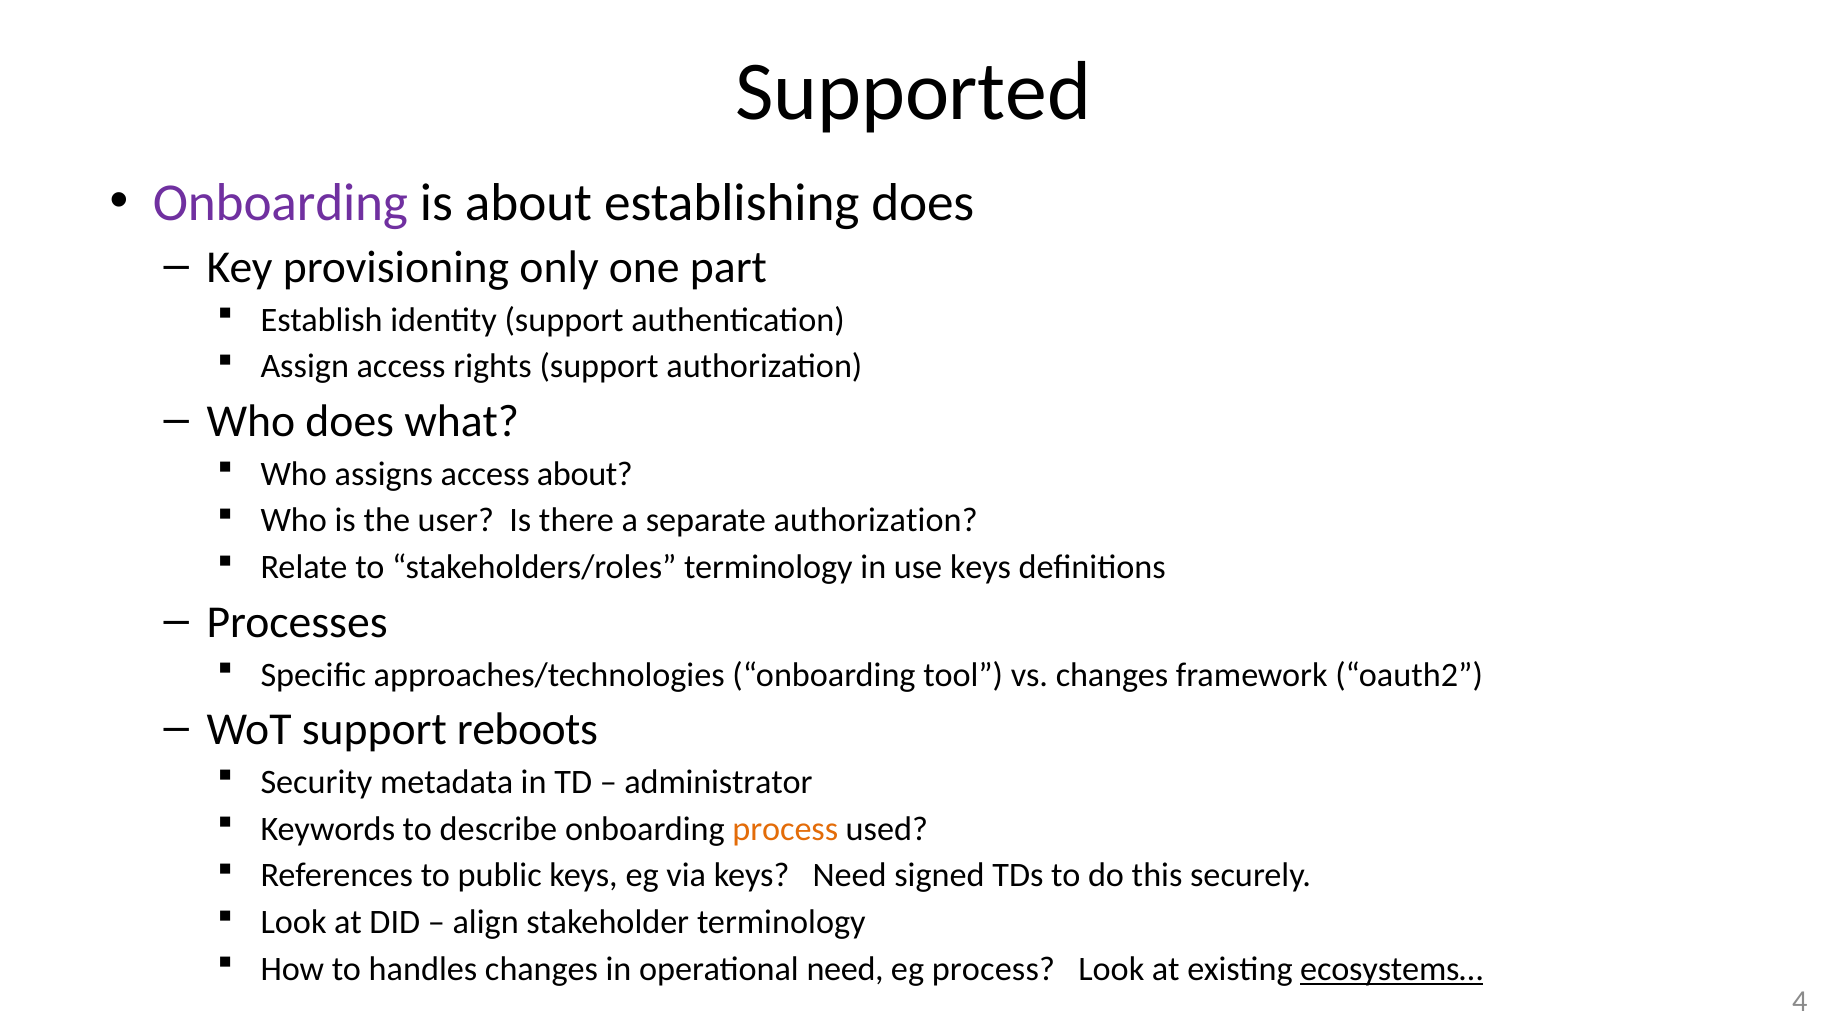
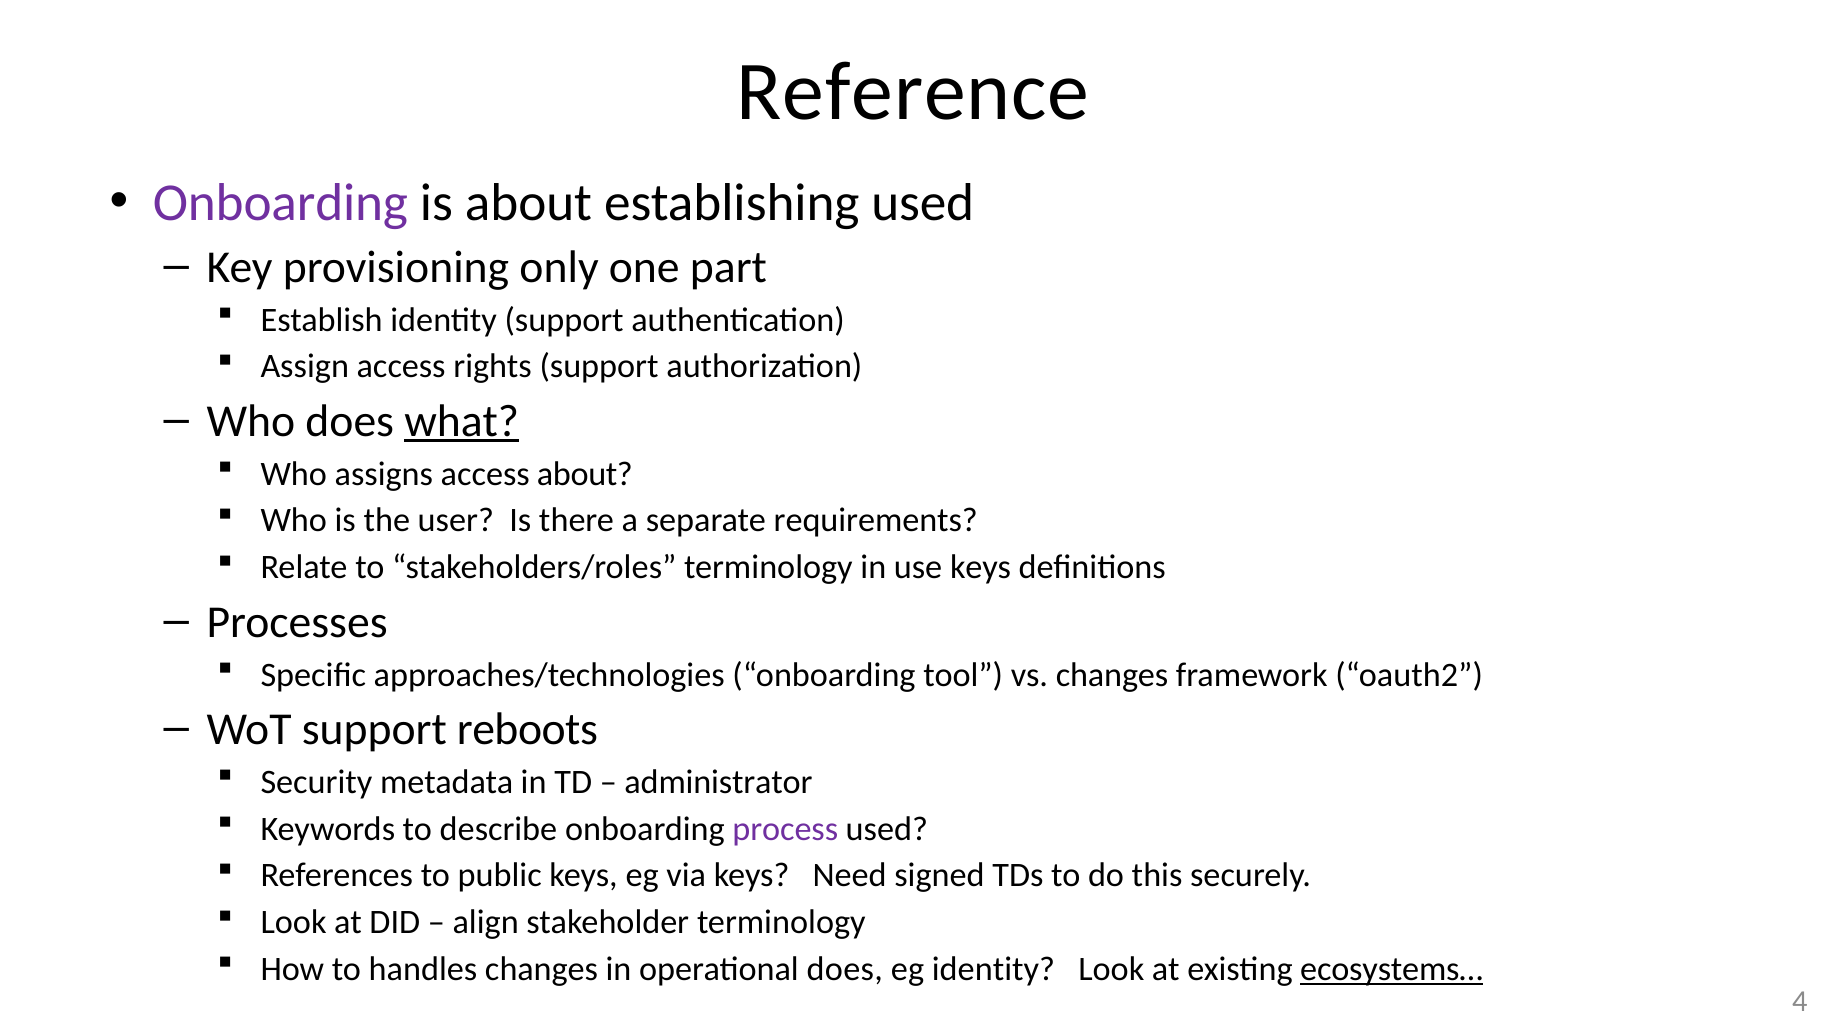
Supported: Supported -> Reference (913, 91)
establishing does: does -> used (923, 202)
what underline: none -> present (462, 421)
separate authorization: authorization -> requirements (876, 521)
process colour: orange -> purple (785, 829)
operational need: need -> does (845, 969)
eg process: process -> identity (993, 969)
